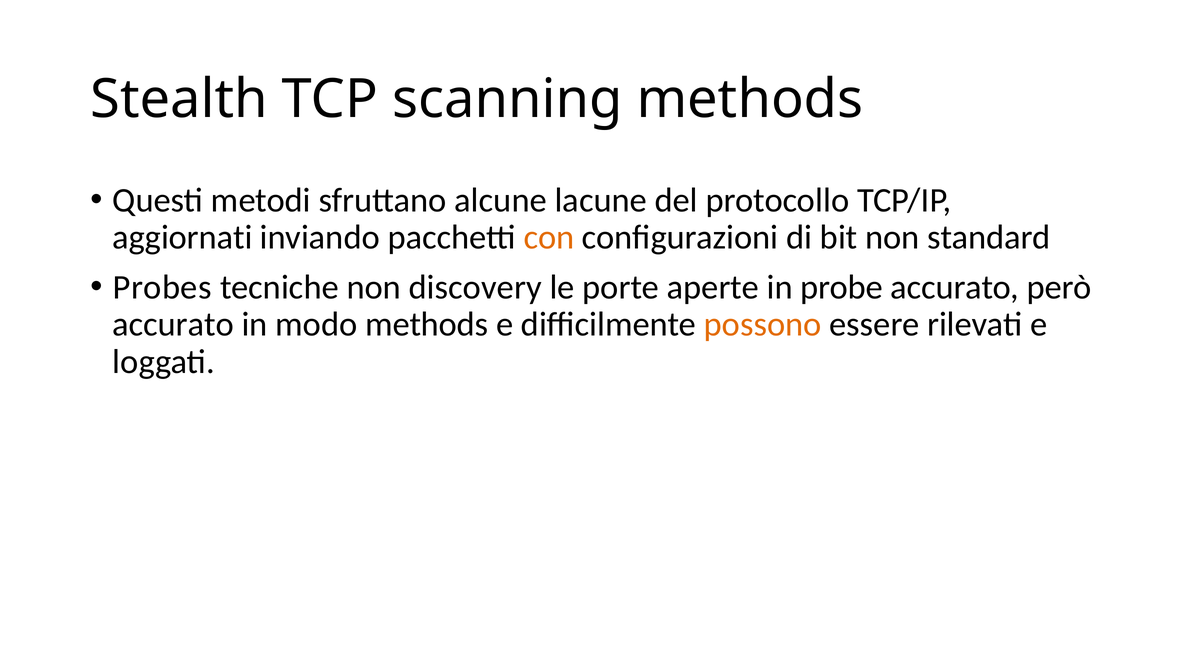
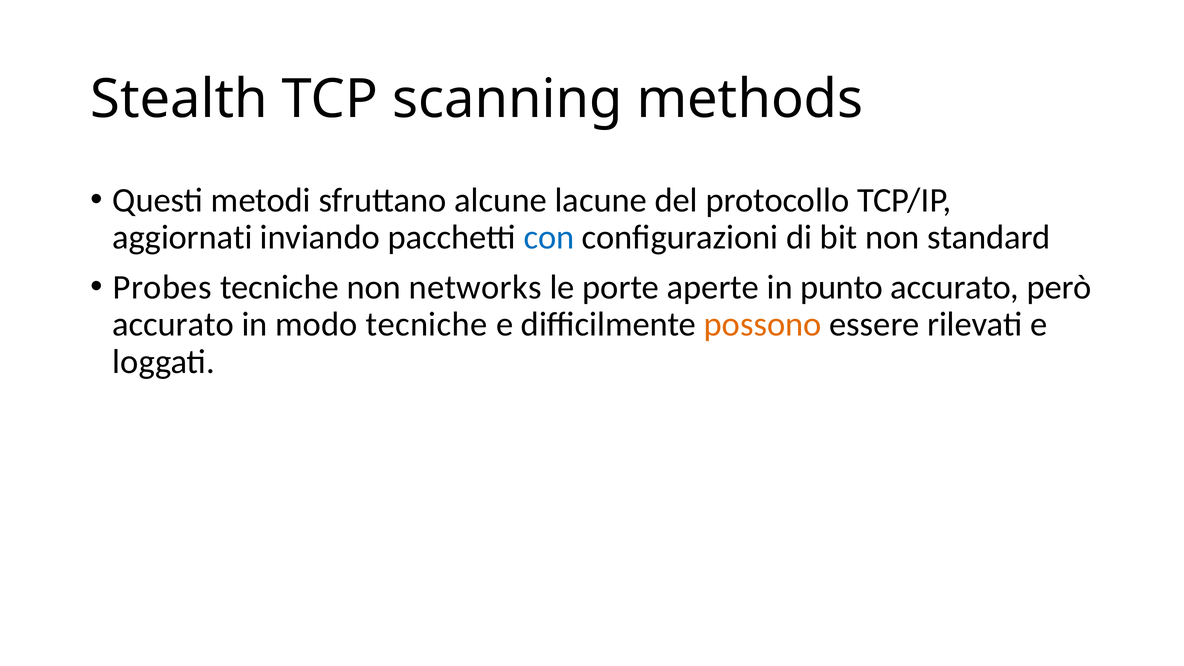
con colour: orange -> blue (549, 237)
discovery: discovery -> networks (475, 287)
probe: probe -> punto (842, 287)
modo methods: methods -> tecniche (427, 324)
